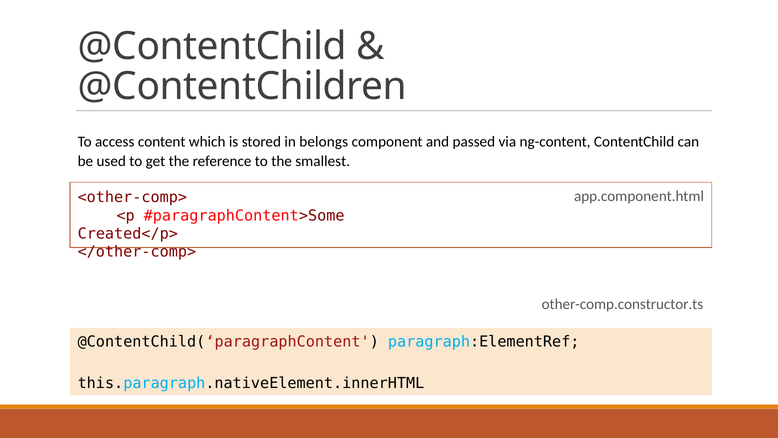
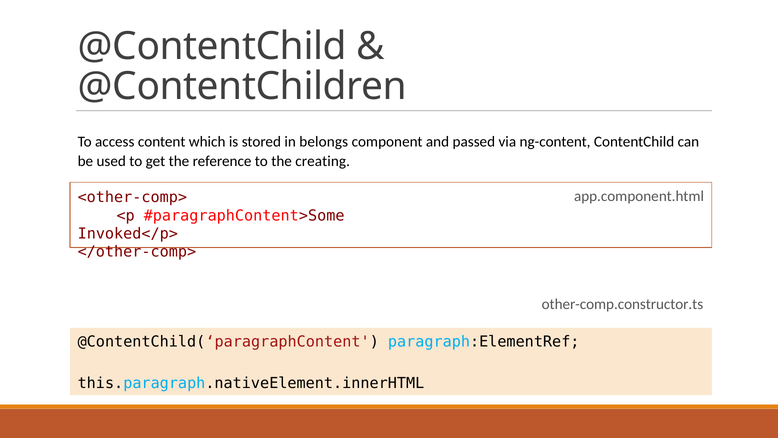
smallest: smallest -> creating (323, 161)
Created</p>: Created</p> -> Invoked</p> (128, 234)
